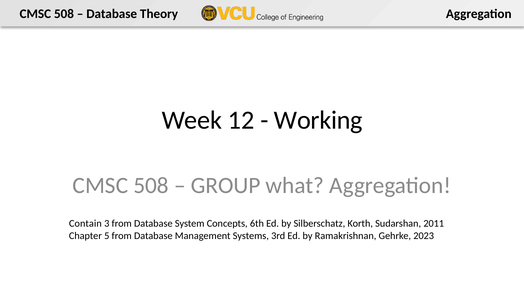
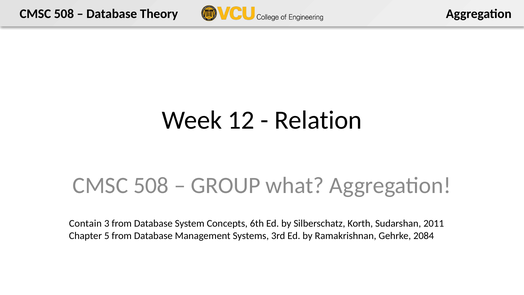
Working: Working -> Relation (318, 120)
2023: 2023 -> 2084 (424, 236)
